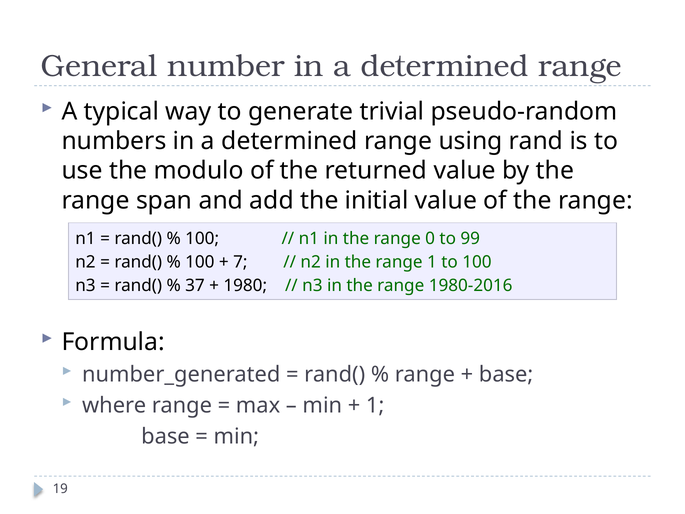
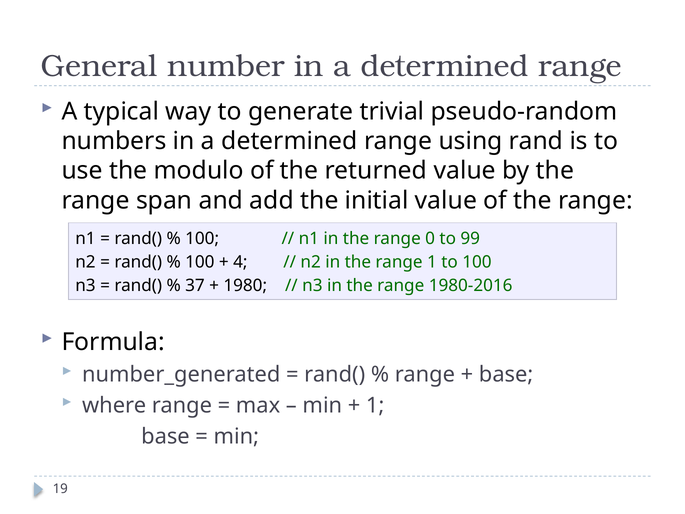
7: 7 -> 4 (240, 262)
